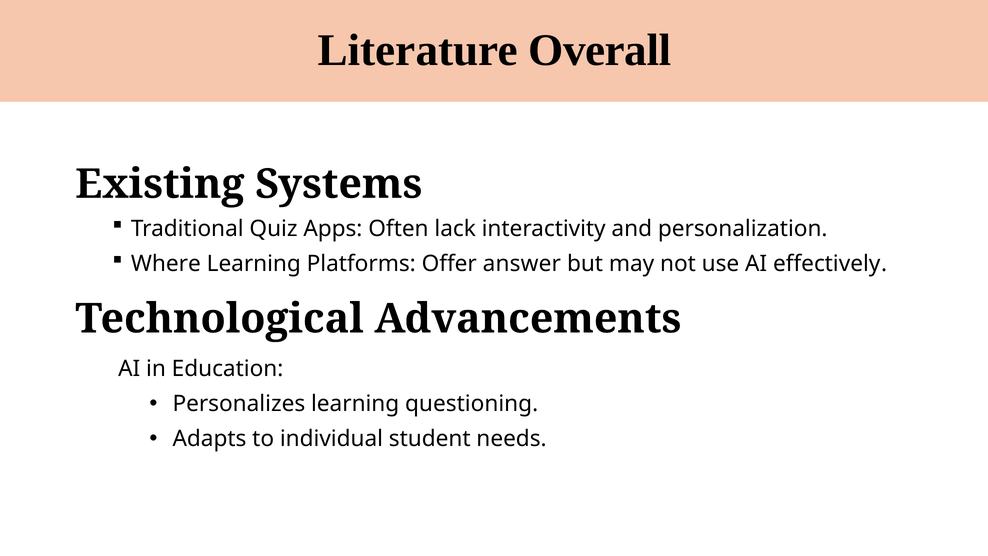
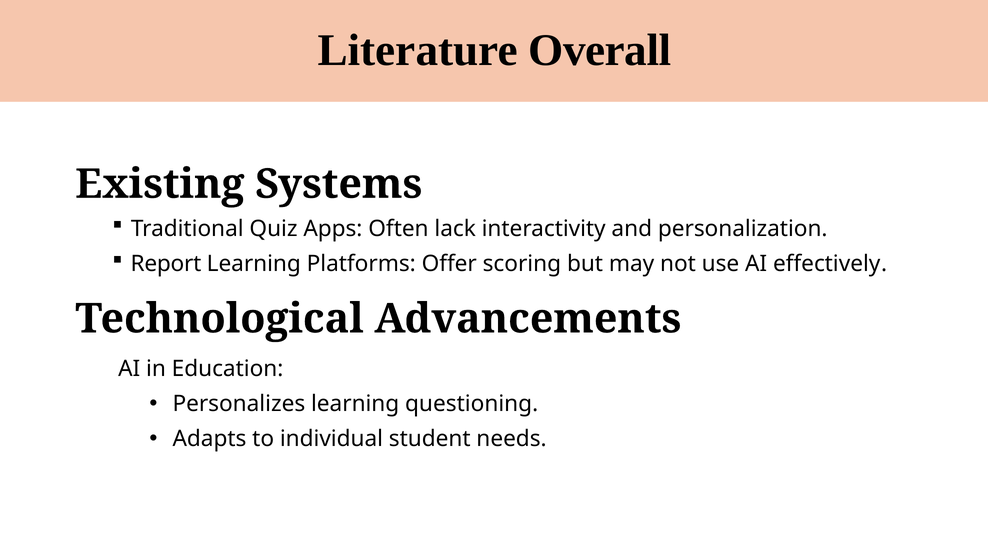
Where: Where -> Report (166, 264)
answer: answer -> scoring (522, 264)
